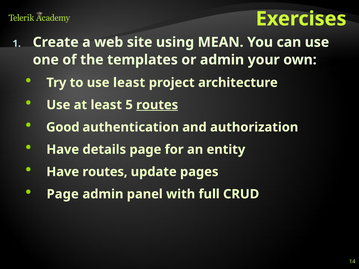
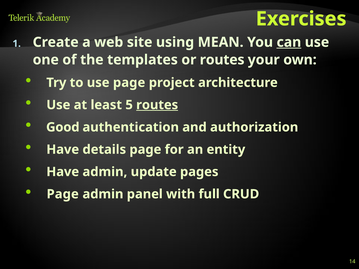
can underline: none -> present (289, 42)
or admin: admin -> routes (222, 60)
use least: least -> page (129, 83)
Have routes: routes -> admin (105, 172)
